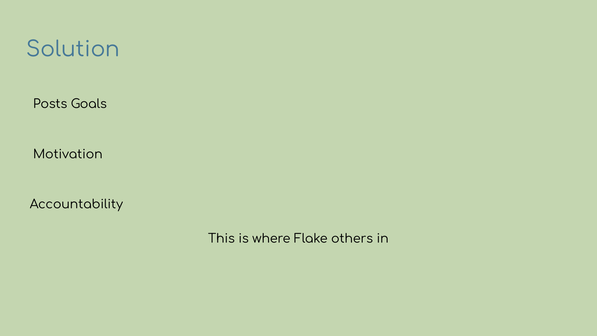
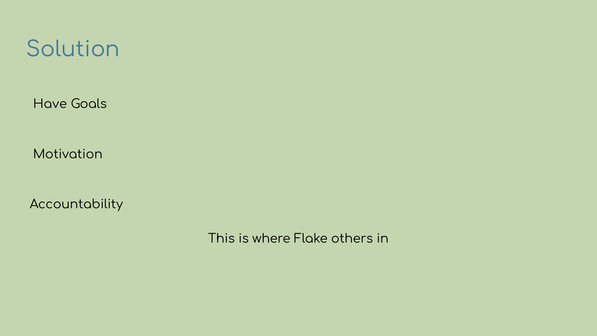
Posts: Posts -> Have (50, 104)
